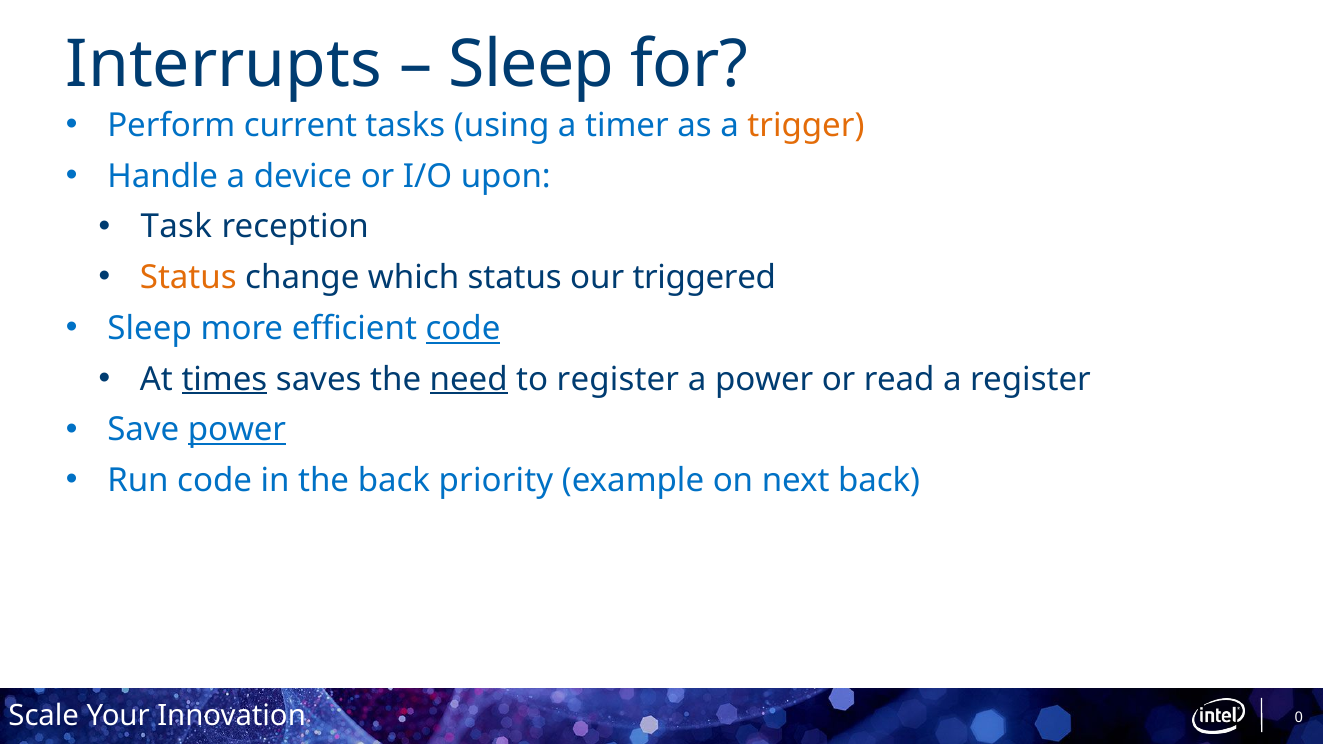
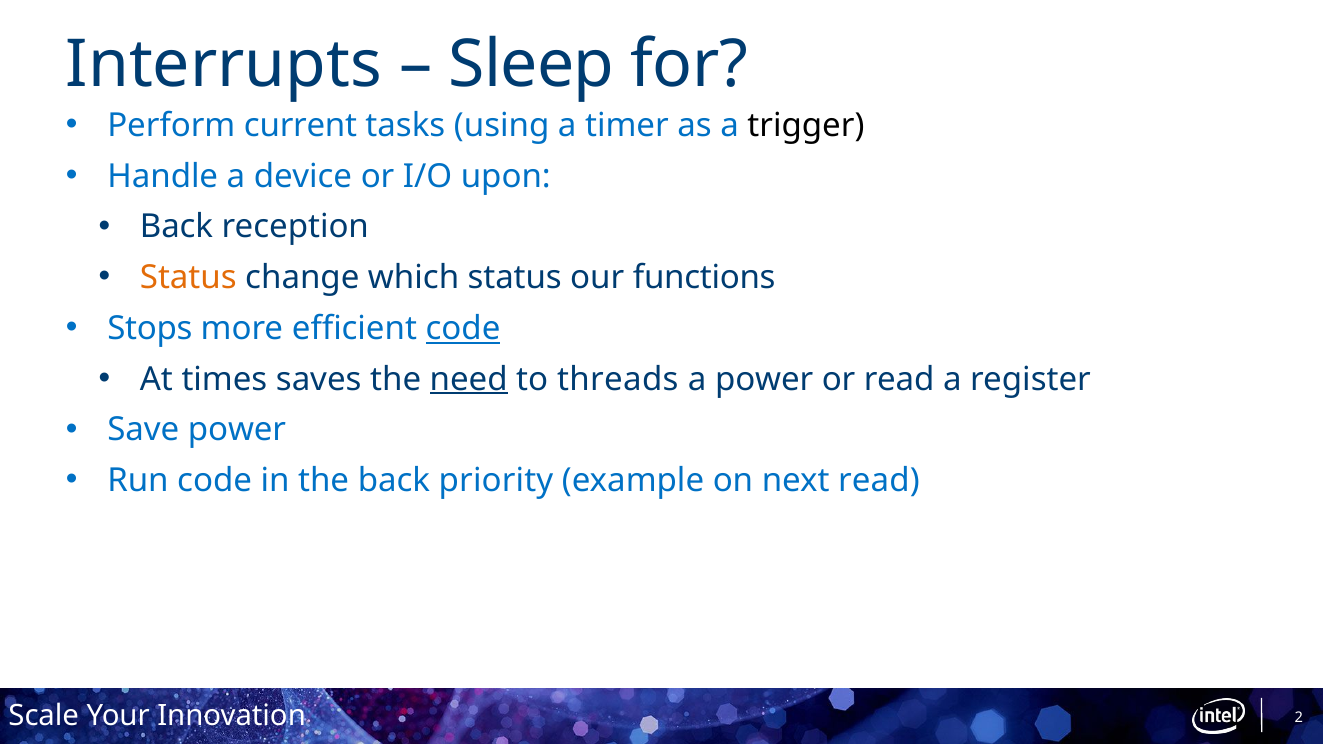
trigger colour: orange -> black (806, 126)
Task: Task -> Back (177, 227)
triggered: triggered -> functions (704, 278)
Sleep: Sleep -> Stops (150, 329)
times underline: present -> none (224, 379)
to register: register -> threads (618, 379)
power underline: present -> none (237, 430)
next back: back -> read (879, 481)
0: 0 -> 2 (1299, 717)
